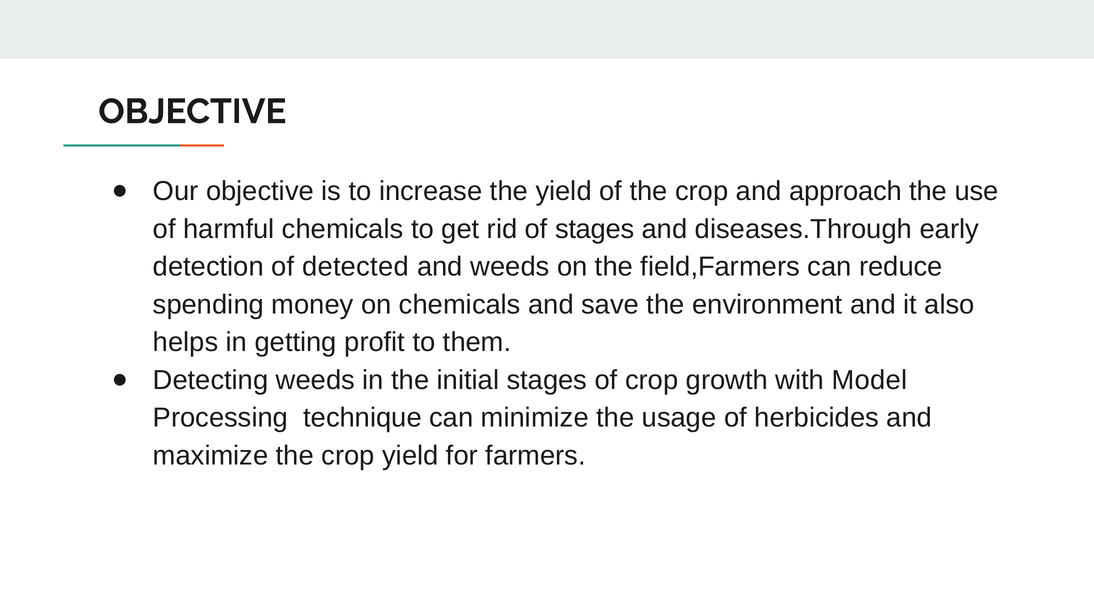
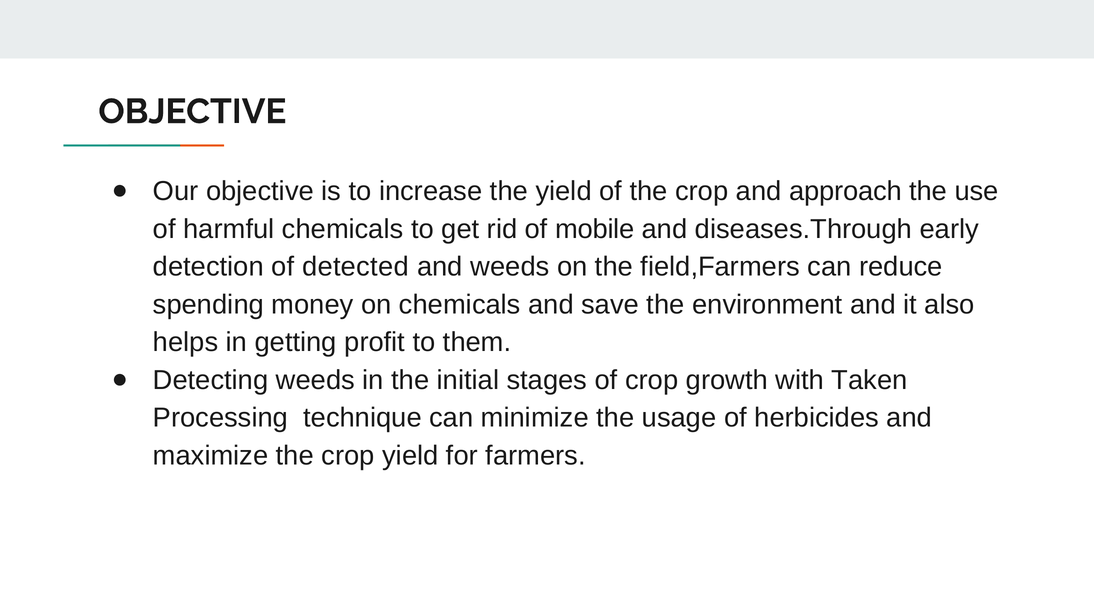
of stages: stages -> mobile (595, 229)
Model: Model -> Taken (869, 380)
